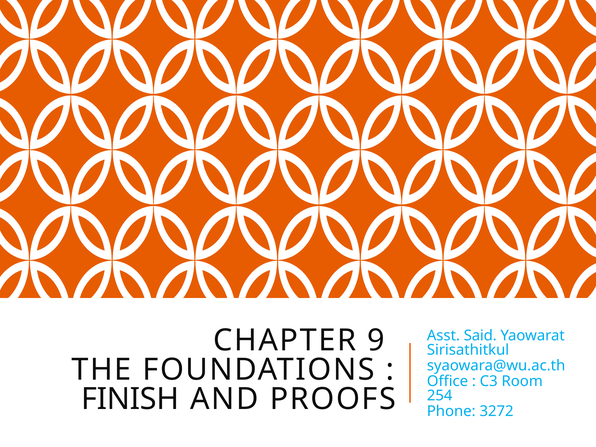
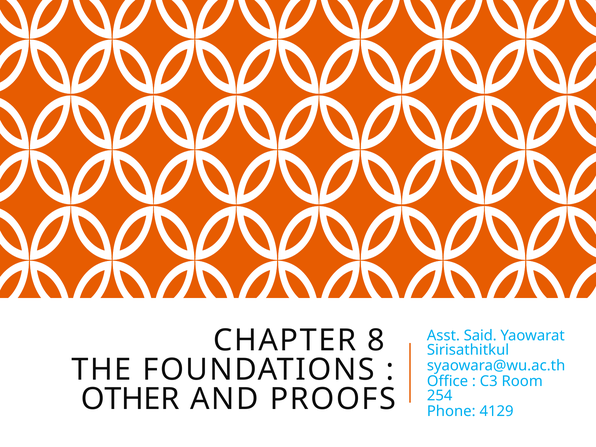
9: 9 -> 8 (376, 340)
FINISH: FINISH -> OTHER (130, 399)
3272: 3272 -> 4129 (497, 411)
